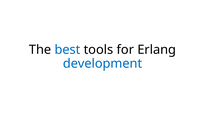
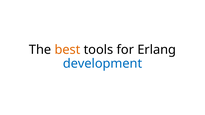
best colour: blue -> orange (67, 50)
